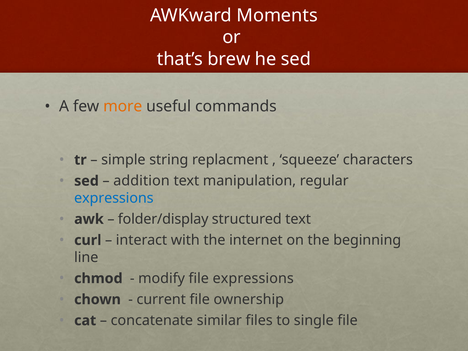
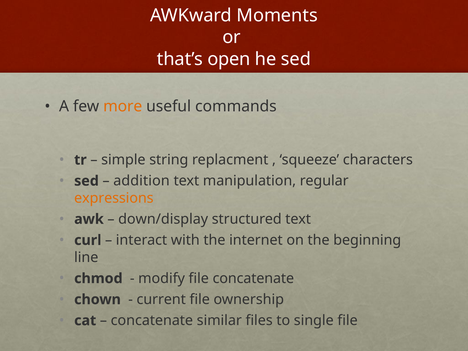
brew: brew -> open (229, 59)
expressions colour: blue -> orange (114, 198)
folder/display: folder/display -> down/display (163, 219)
file expressions: expressions -> concatenate (253, 278)
